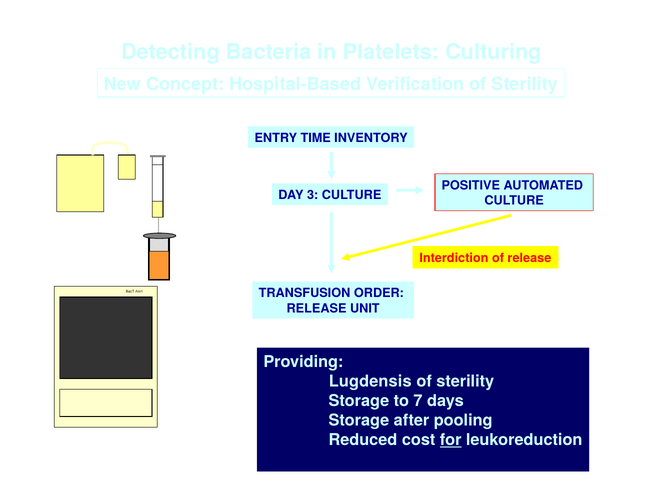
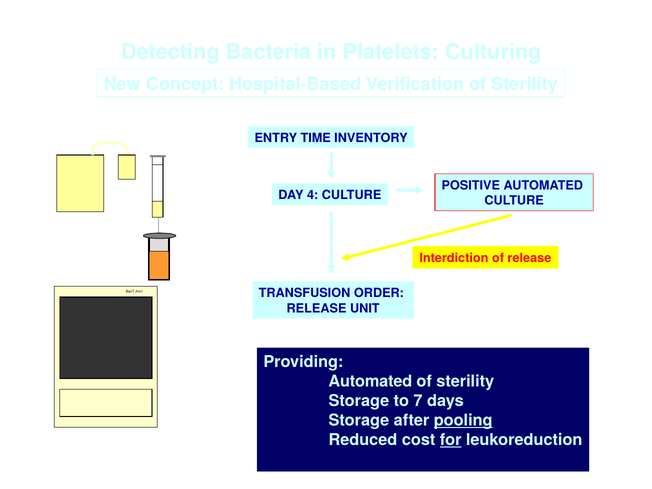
3: 3 -> 4 (313, 195)
Lugdensis: Lugdensis -> Automated (370, 381)
pooling underline: none -> present (463, 421)
